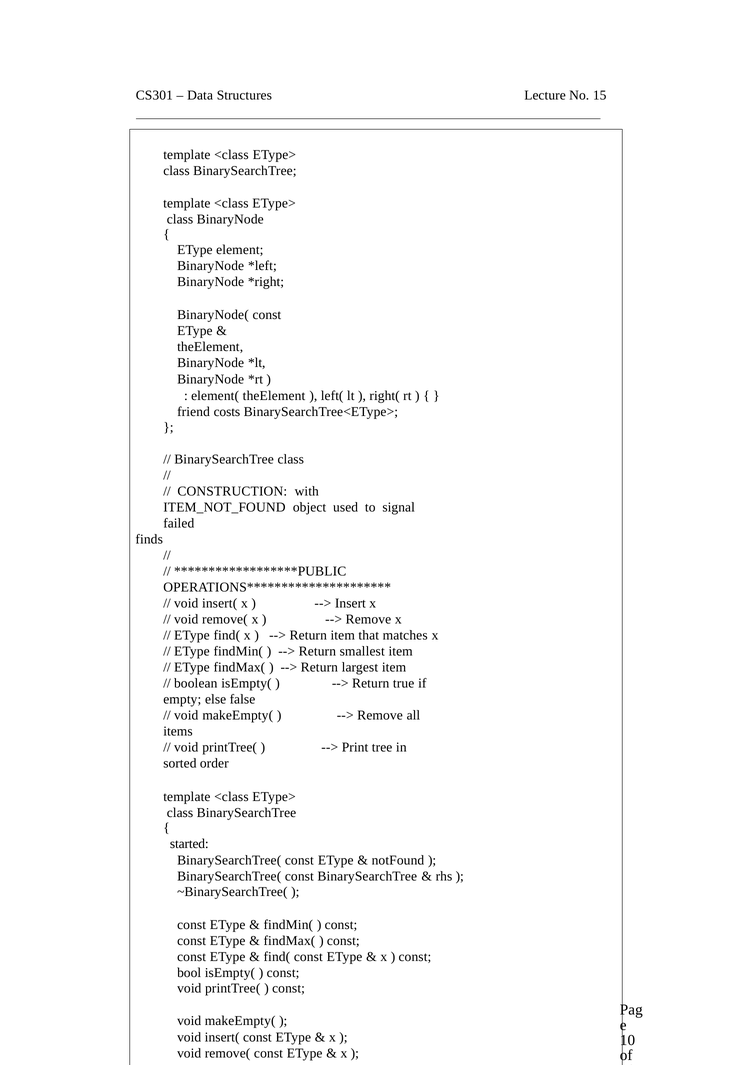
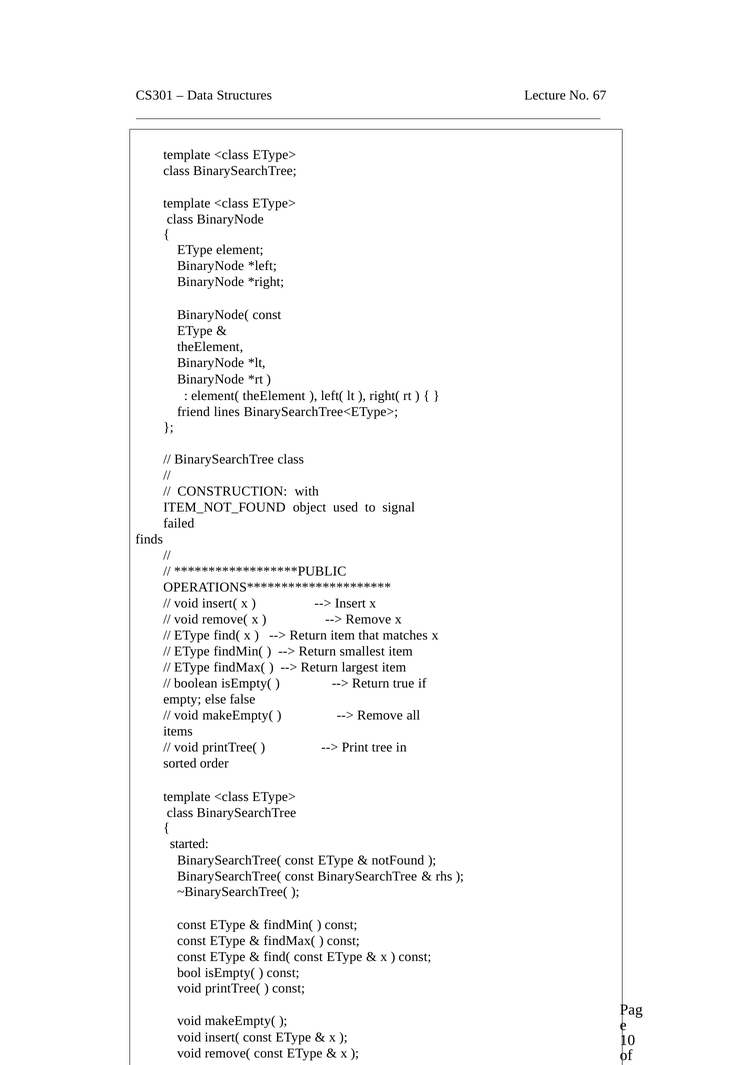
15: 15 -> 67 (600, 95)
costs: costs -> lines (227, 411)
